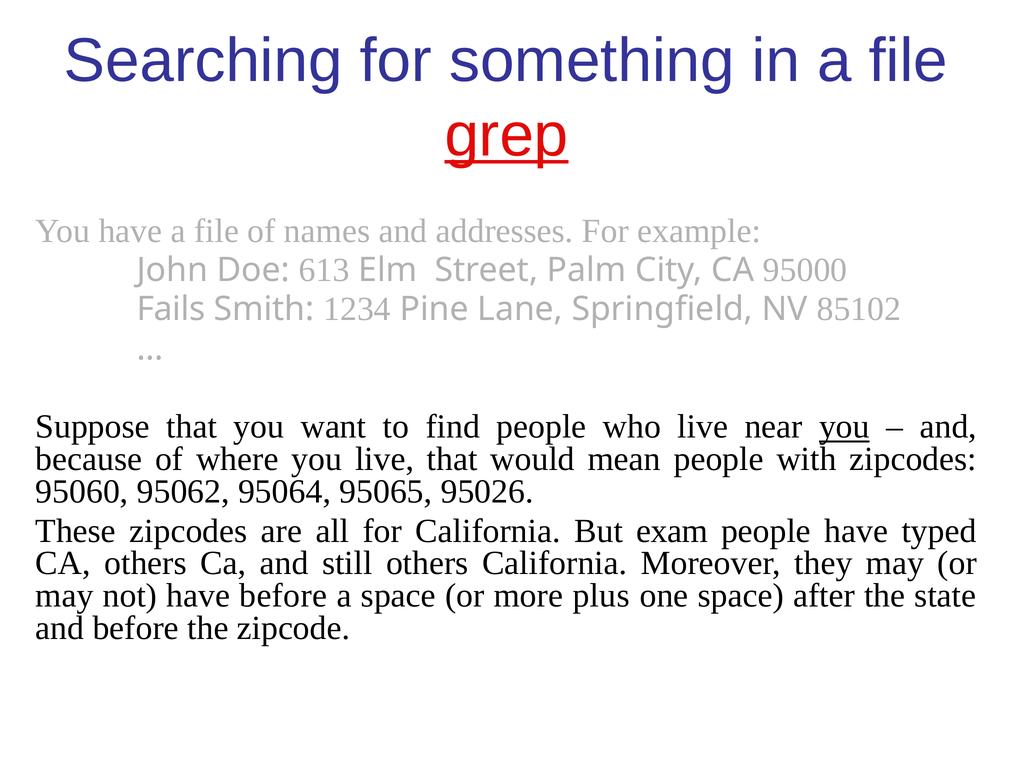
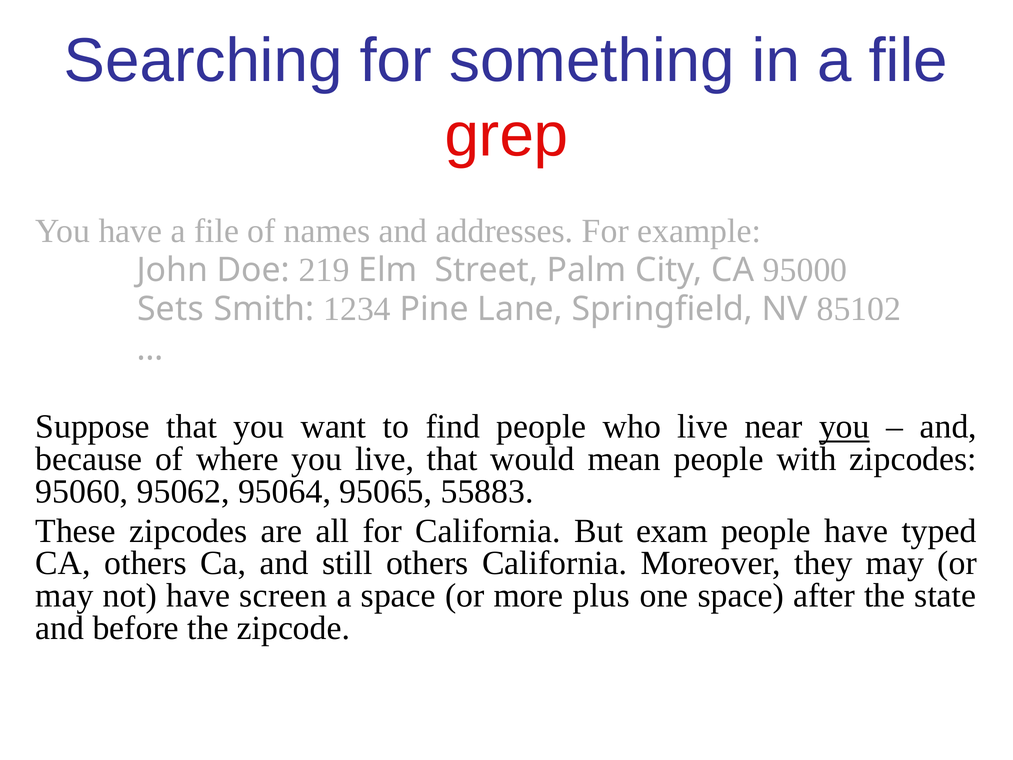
grep underline: present -> none (506, 135)
613: 613 -> 219 (324, 270)
Fails: Fails -> Sets (171, 309)
95026: 95026 -> 55883 (487, 492)
have before: before -> screen (283, 596)
